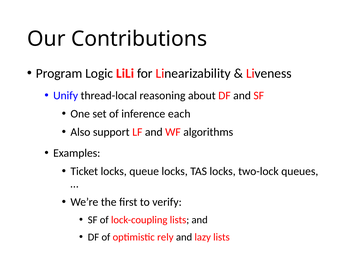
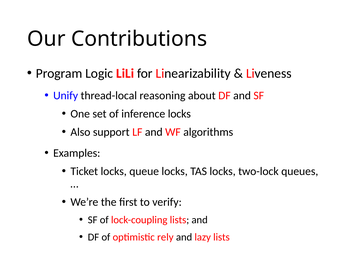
inference each: each -> locks (179, 114)
